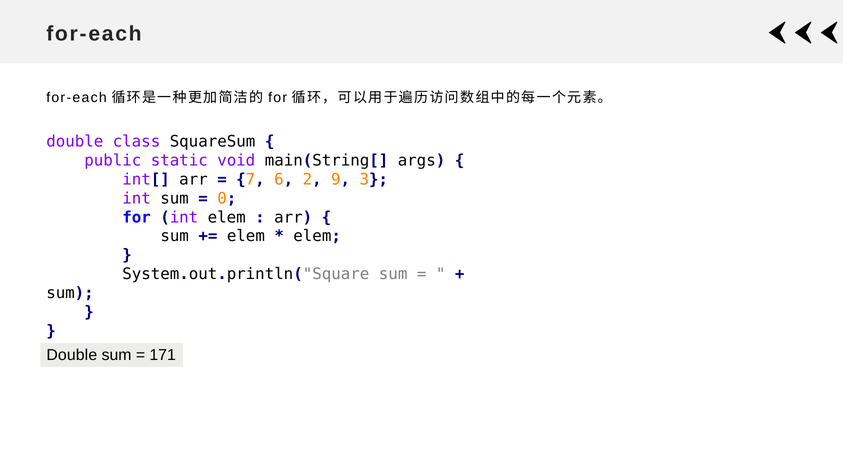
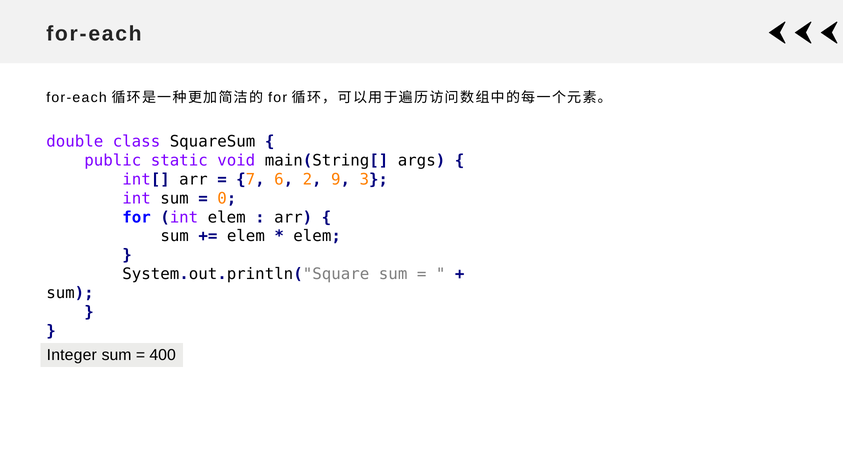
Double: Double -> Integer (72, 355)
171: 171 -> 400 (163, 355)
